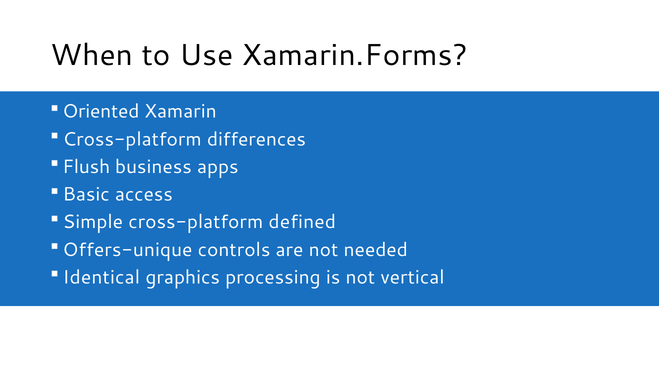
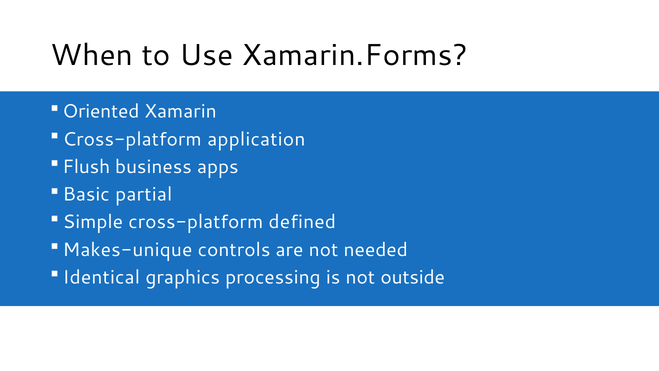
differences: differences -> application (256, 139)
access: access -> partial (144, 194)
Offers-unique: Offers-unique -> Makes-unique (127, 250)
vertical: vertical -> outside (413, 277)
